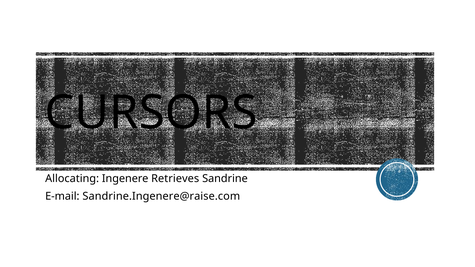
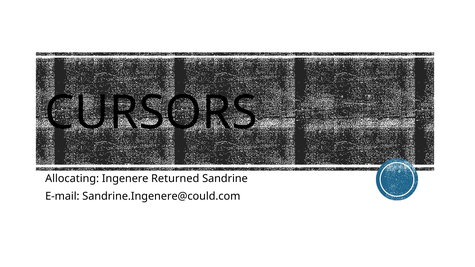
Retrieves: Retrieves -> Returned (175, 179)
Sandrine.Ingenere@raise.com: Sandrine.Ingenere@raise.com -> Sandrine.Ingenere@could.com (161, 196)
